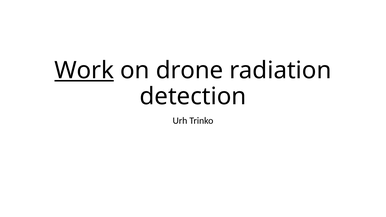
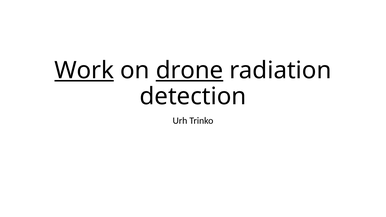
drone underline: none -> present (190, 70)
